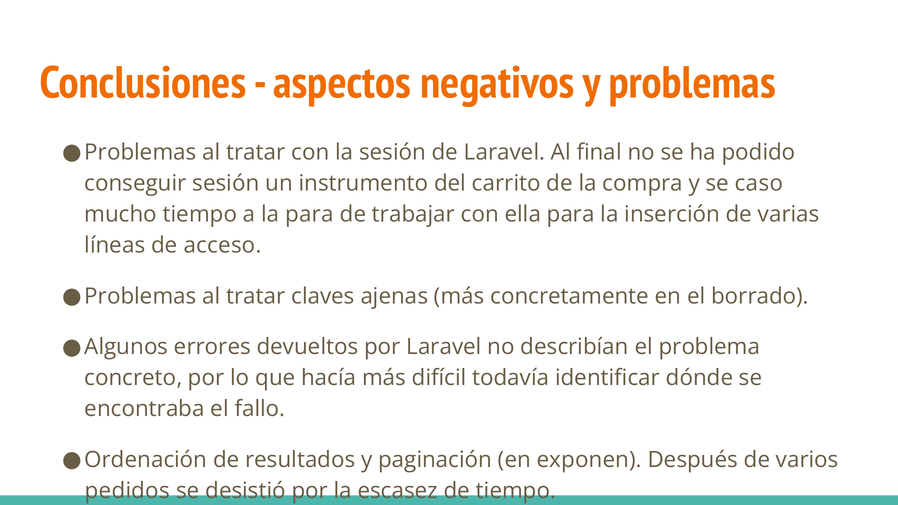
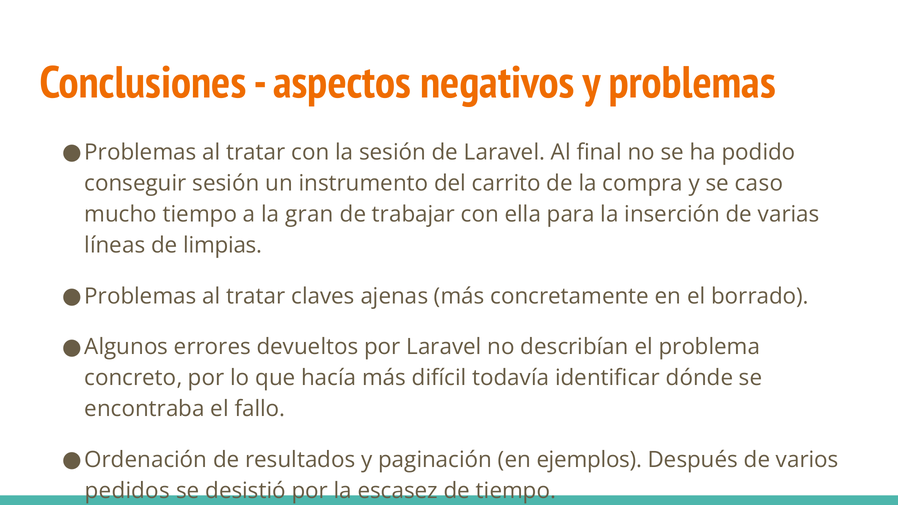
la para: para -> gran (309, 214)
acceso: acceso -> limpias (223, 245)
exponen: exponen -> ejemplos (589, 460)
